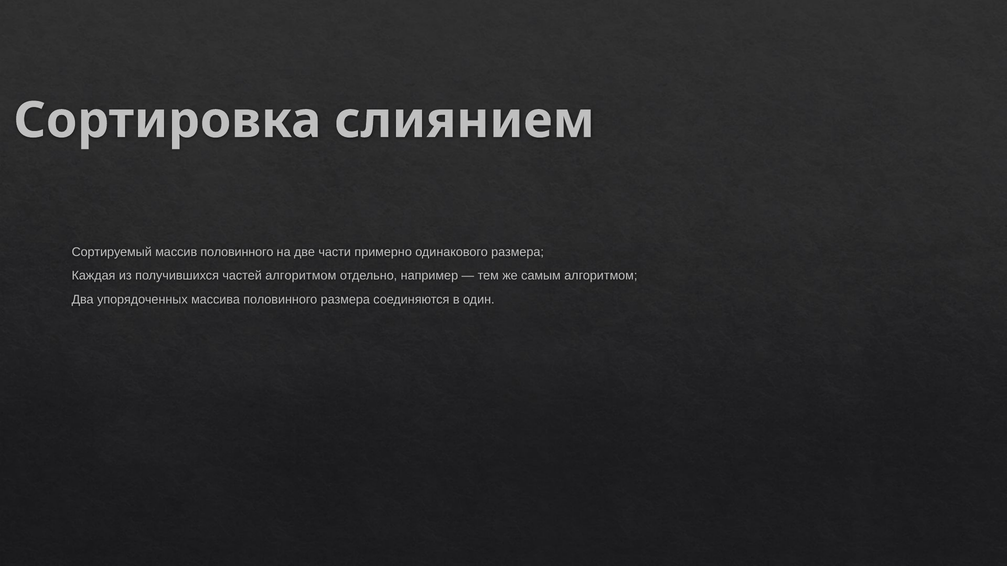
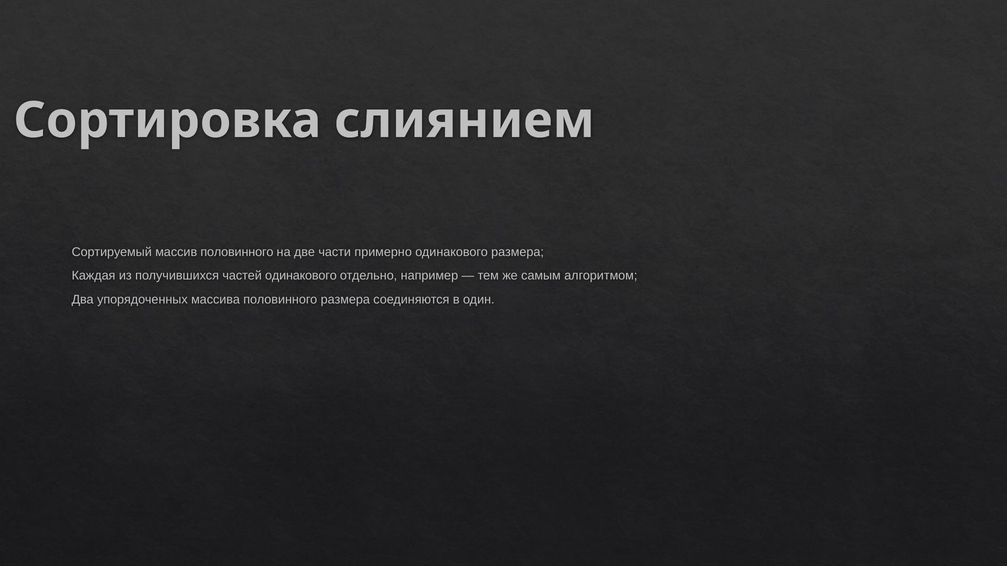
частей алгоритмом: алгоритмом -> одинакового (301, 276)
